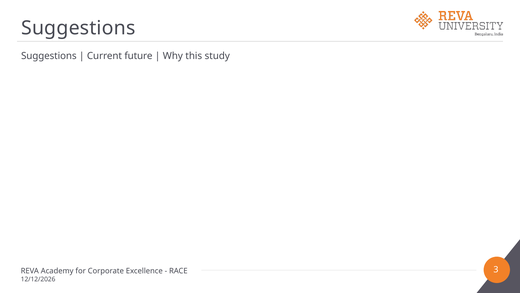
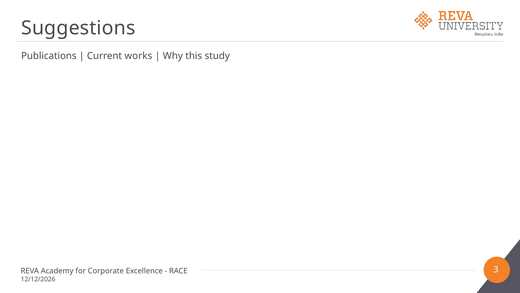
Suggestions: Suggestions -> Publications (49, 56)
future: future -> works (138, 56)
